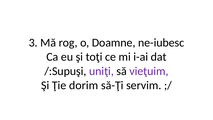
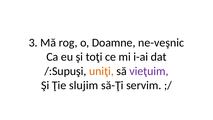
ne-iubesc: ne-iubesc -> ne-veşnic (161, 43)
uniţi colour: purple -> orange (101, 71)
dorim: dorim -> slujim (84, 85)
